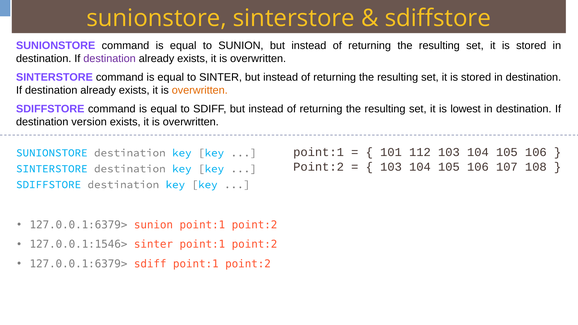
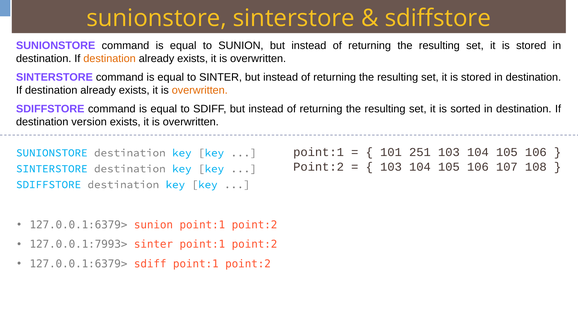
destination colour: purple -> orange (110, 59)
lowest: lowest -> sorted (465, 109)
112: 112 -> 251 (420, 152)
127.0.0.1:1546>: 127.0.0.1:1546> -> 127.0.0.1:7993> (78, 244)
